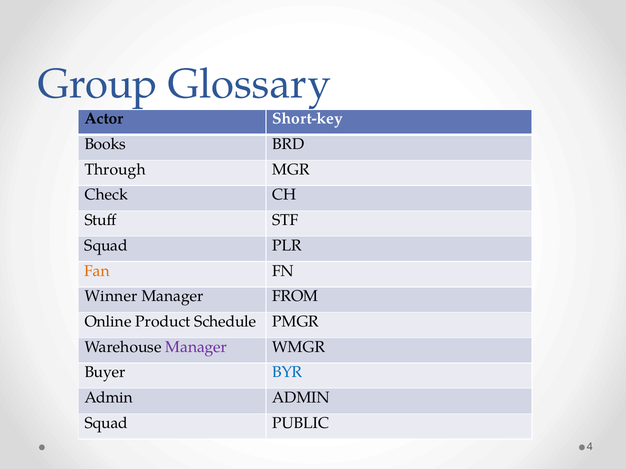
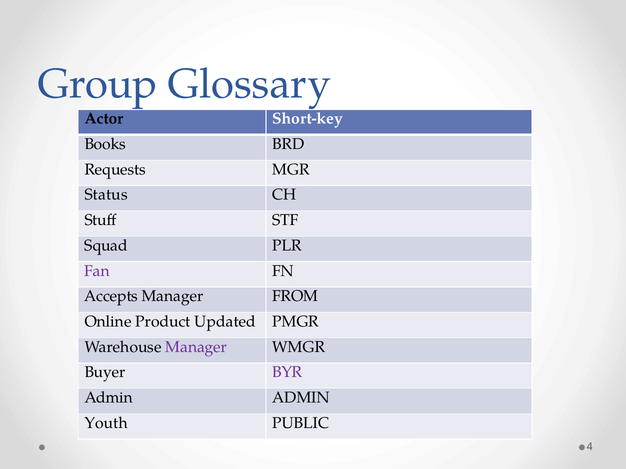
Through: Through -> Requests (115, 170)
Check: Check -> Status (106, 195)
Fan colour: orange -> purple (97, 271)
Winner: Winner -> Accepts (111, 297)
Schedule: Schedule -> Updated (225, 322)
BYR colour: blue -> purple (287, 373)
Squad: Squad -> Youth (106, 423)
